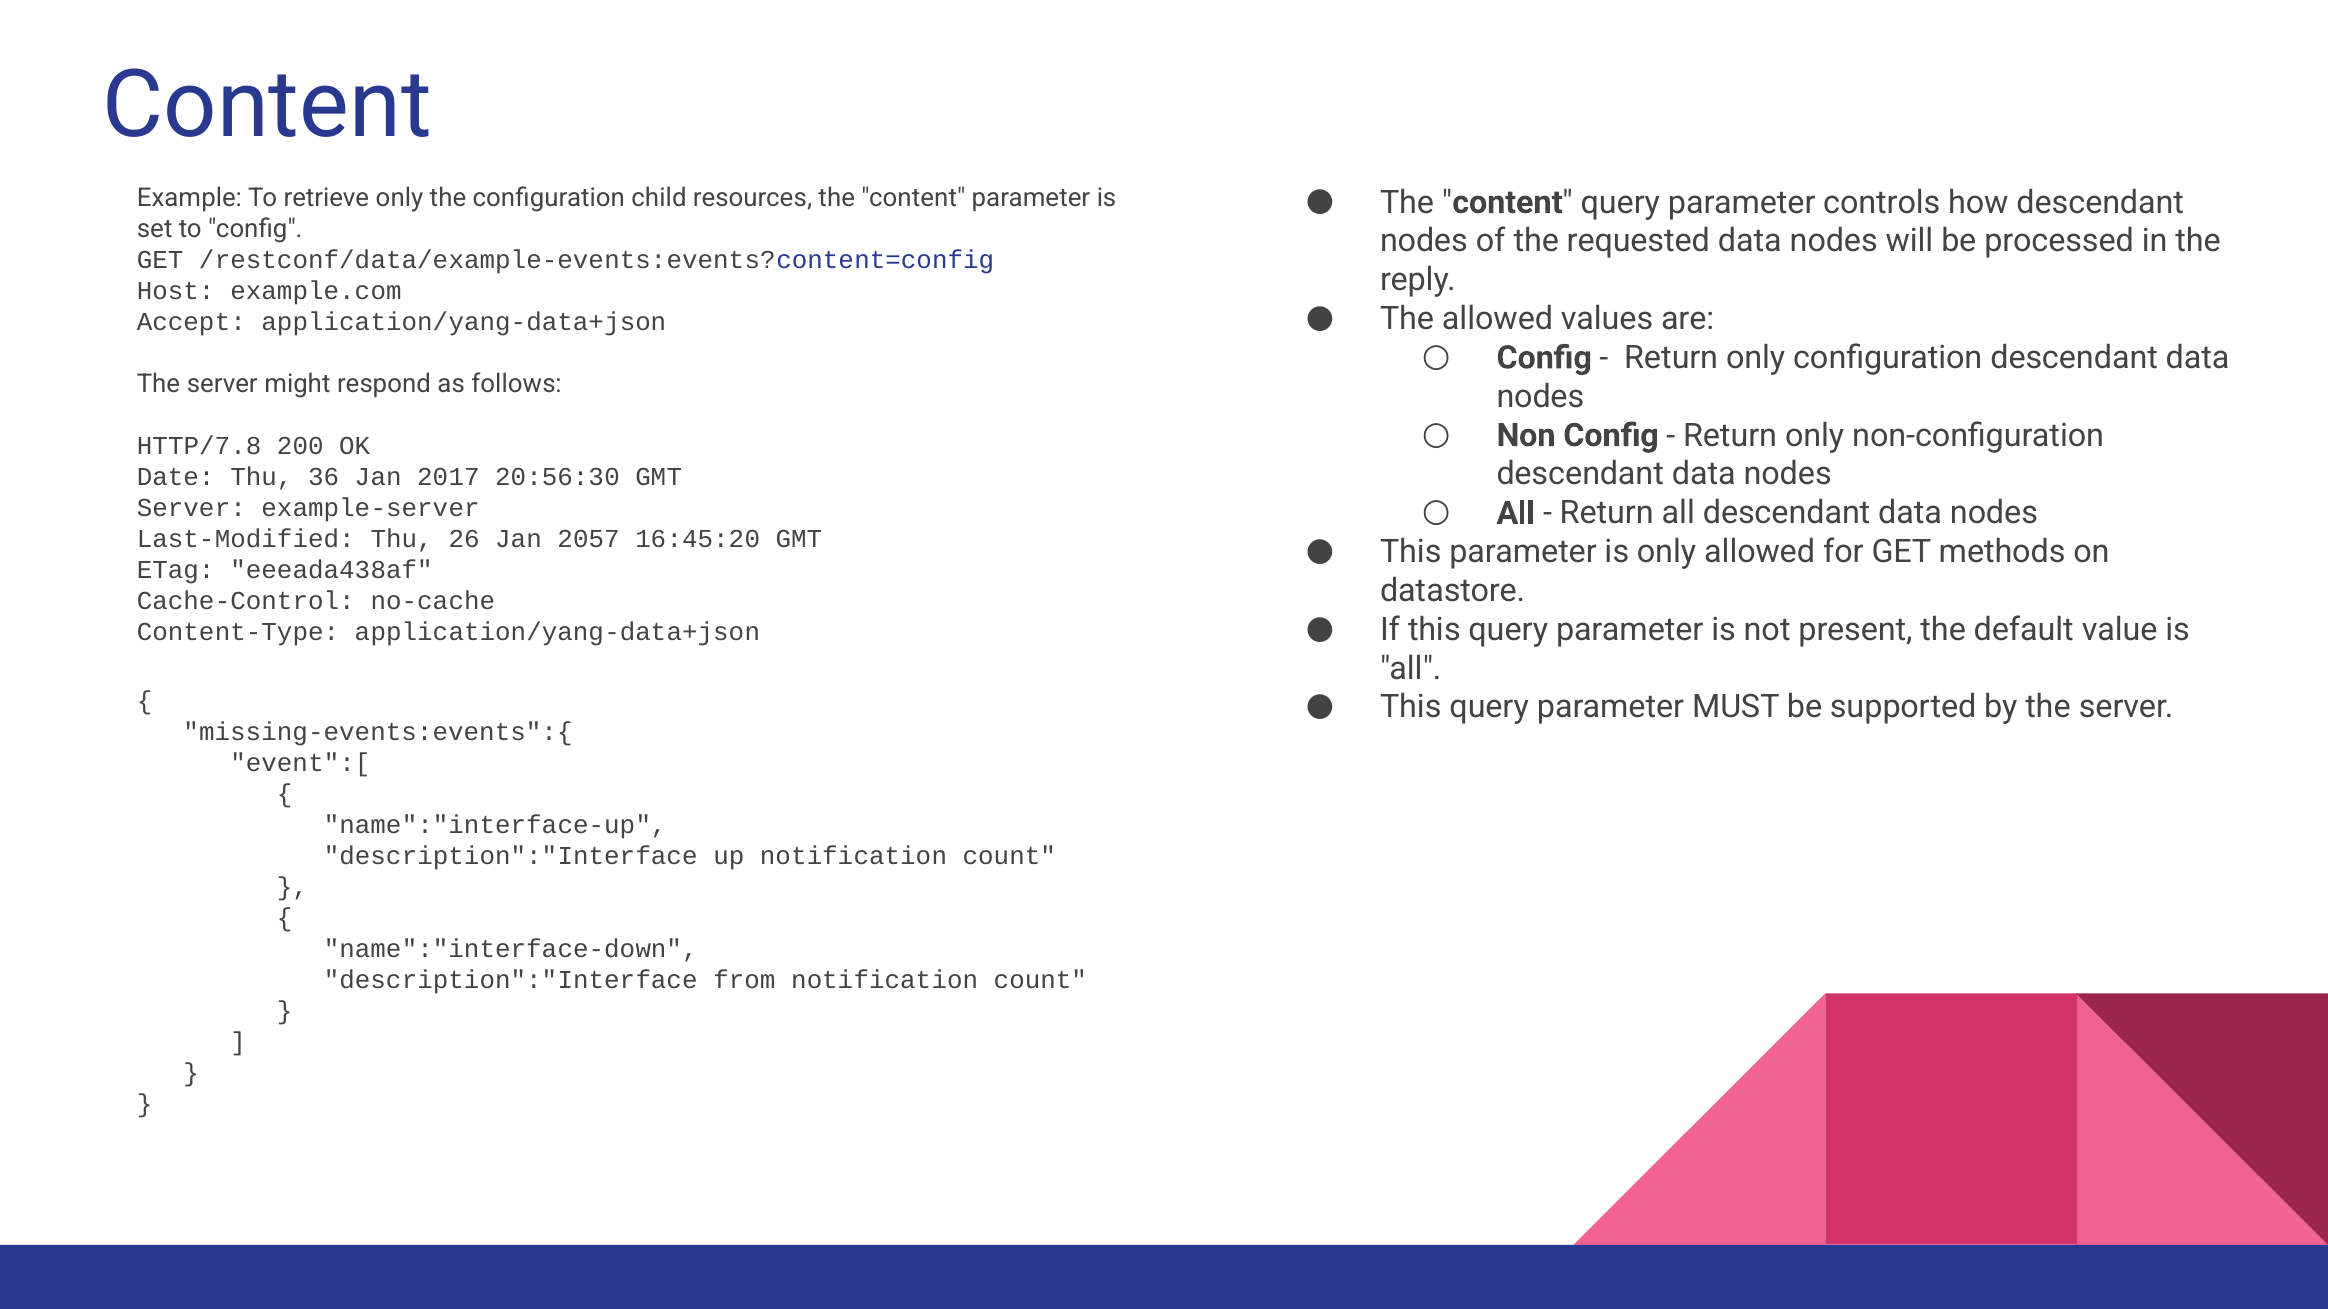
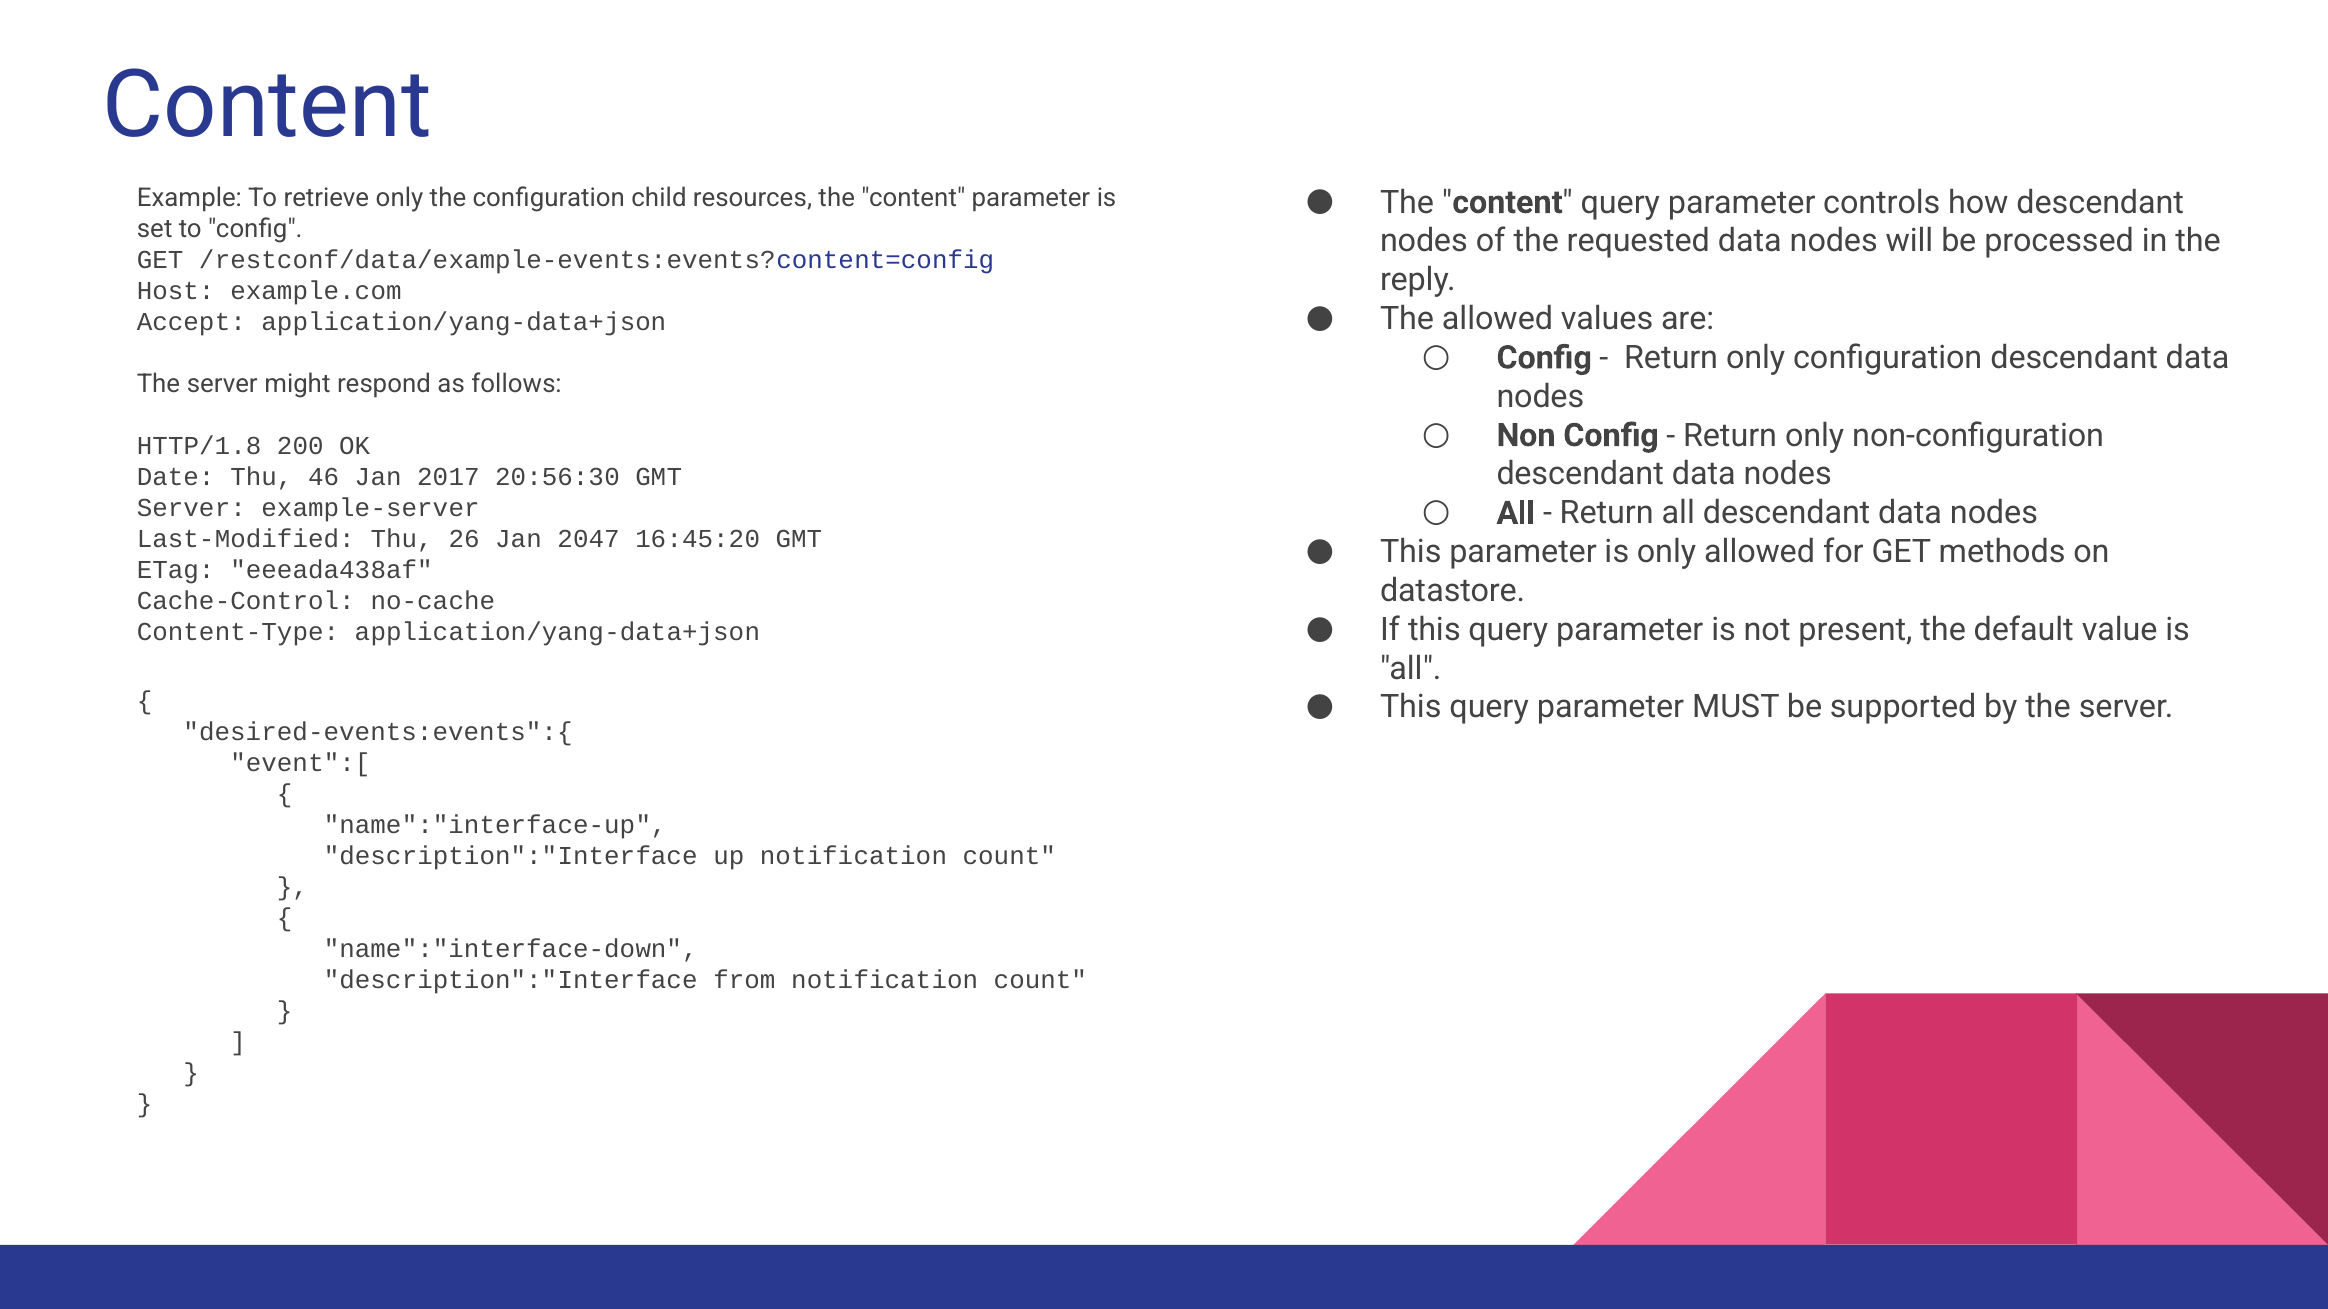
HTTP/7.8: HTTP/7.8 -> HTTP/1.8 (199, 446)
36: 36 -> 46 (324, 477)
2057: 2057 -> 2047 (589, 539)
missing-events:events":{: missing-events:events":{ -> desired-events:events":{ (378, 732)
